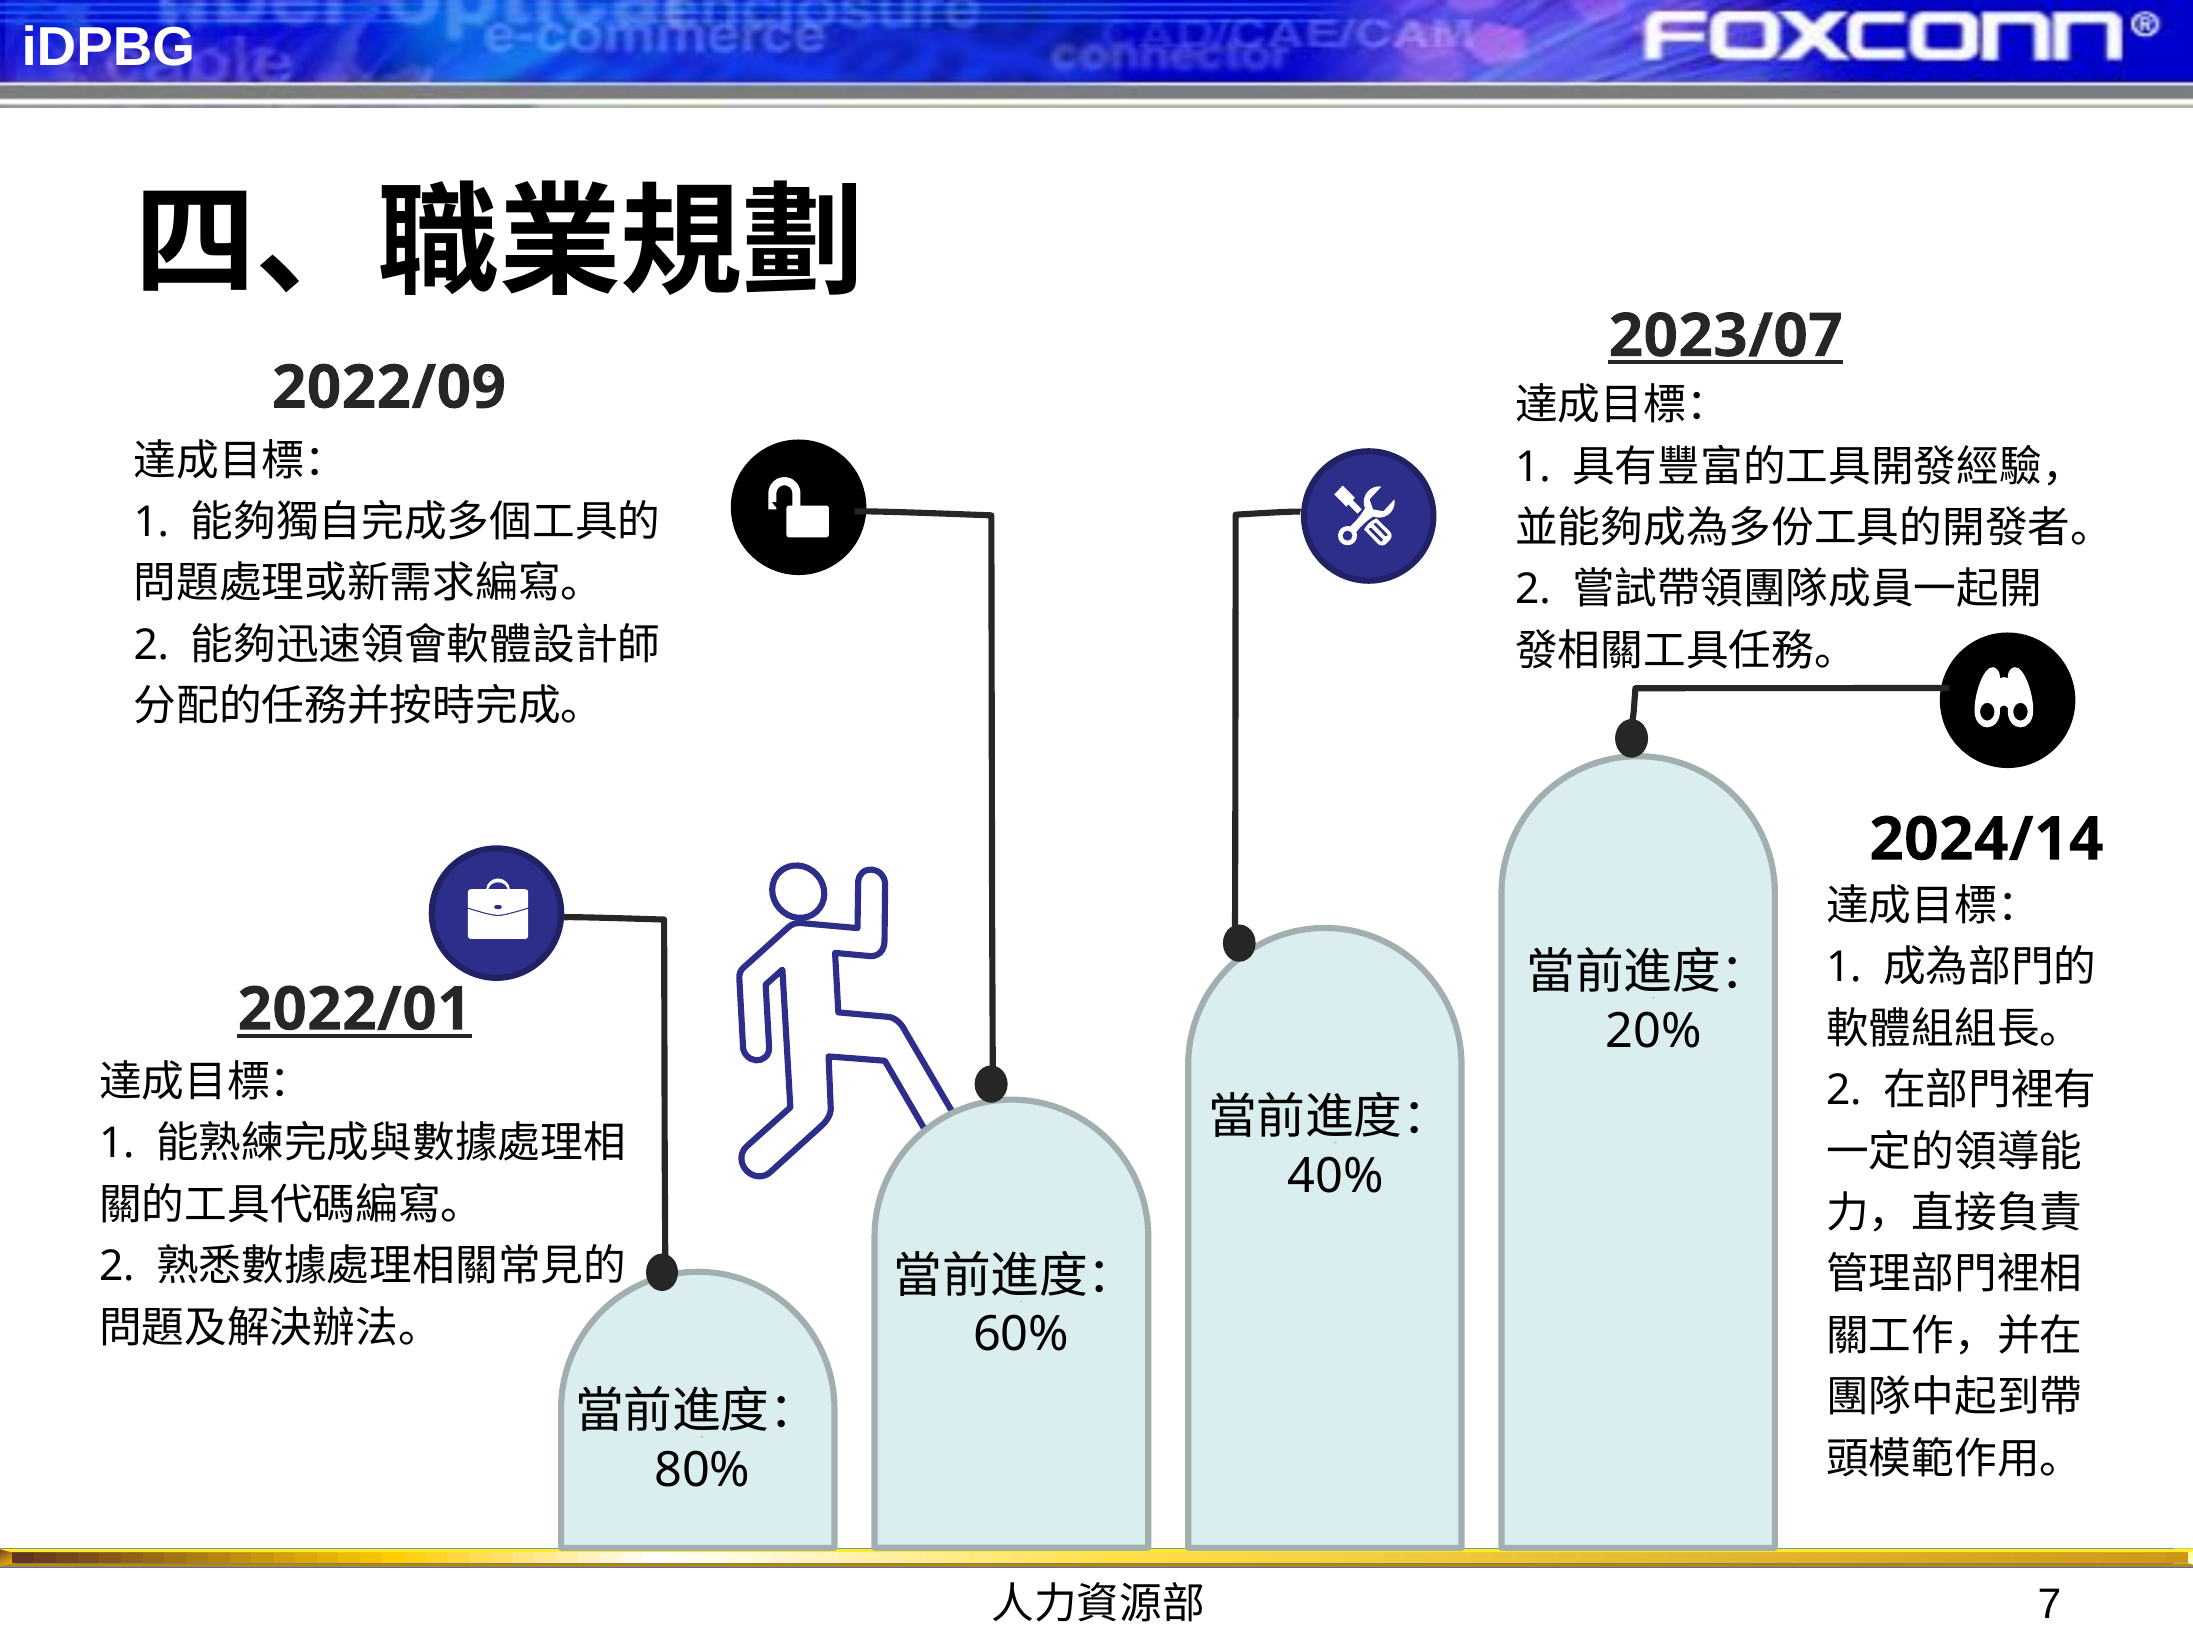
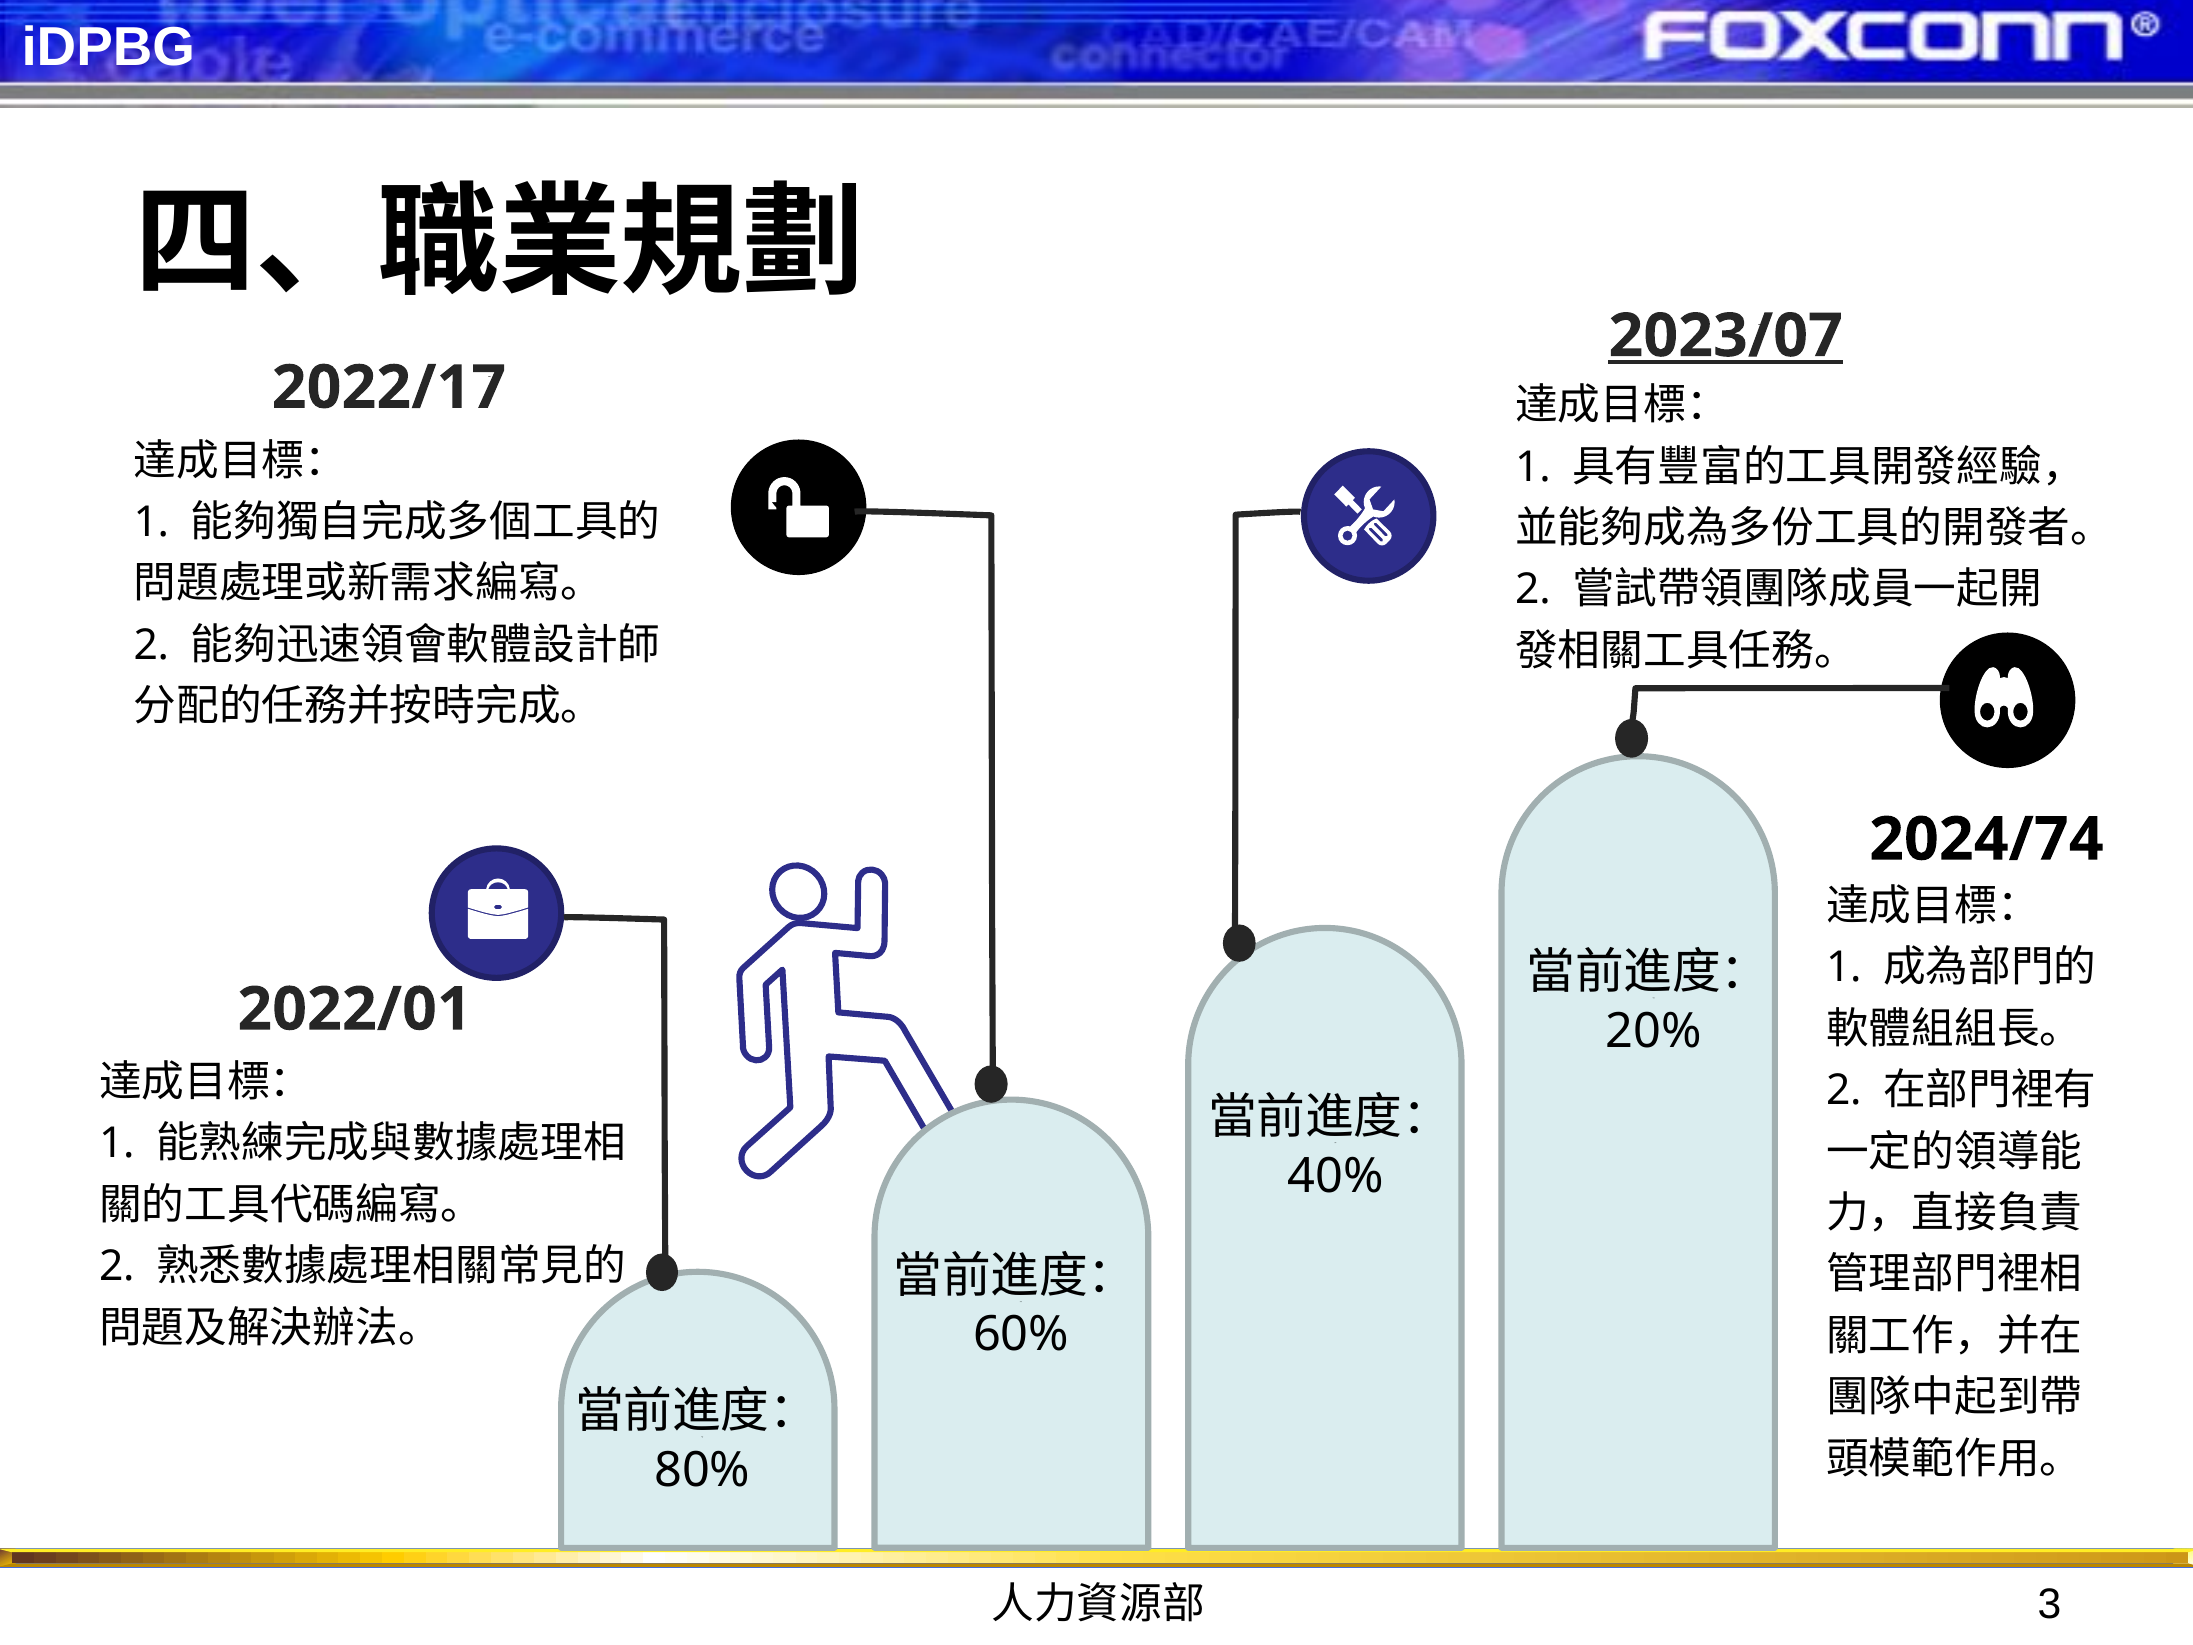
2022/09: 2022/09 -> 2022/17 (389, 388)
2024/14: 2024/14 -> 2024/74 (1986, 839)
2022/01 underline: present -> none (355, 1009)
7: 7 -> 3 (2050, 1604)
